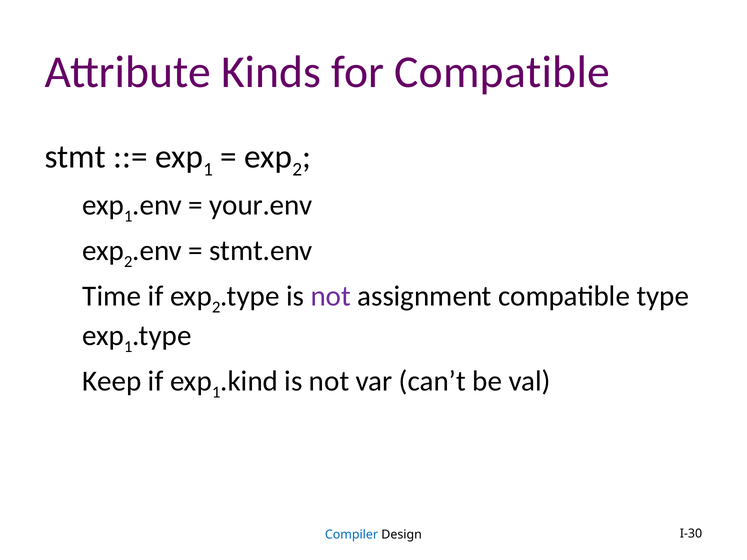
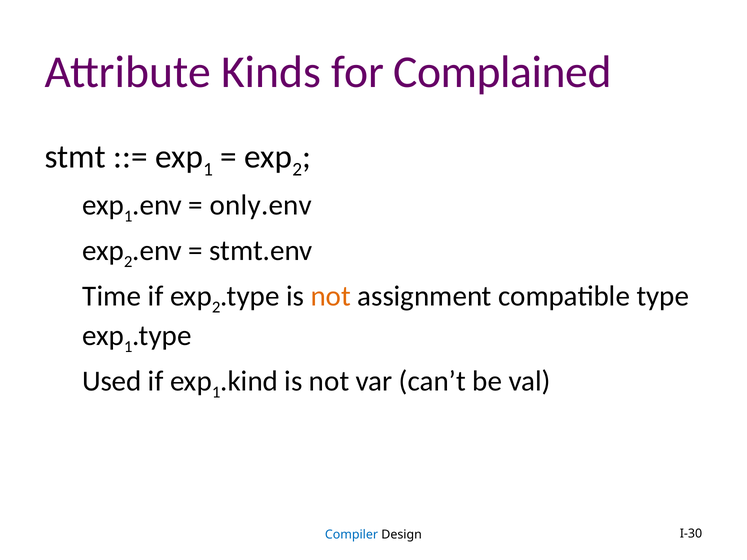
for Compatible: Compatible -> Complained (503, 72)
your.env: your.env -> only.env (261, 205)
not colour: purple -> orange (331, 296)
Keep: Keep -> Used (112, 381)
